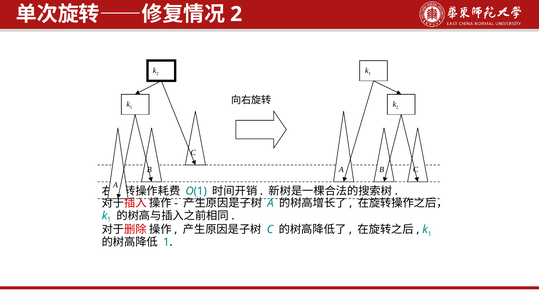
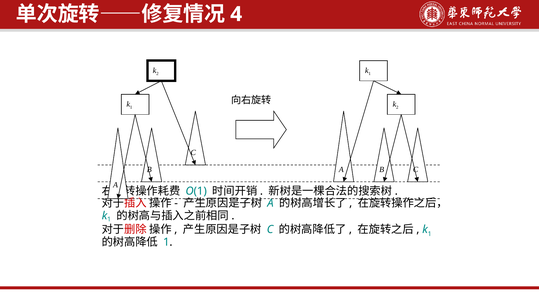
2: 2 -> 4 (236, 14)
